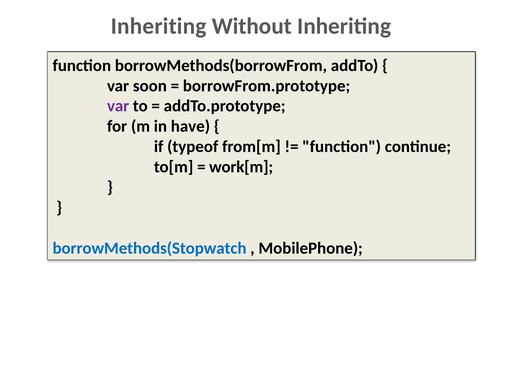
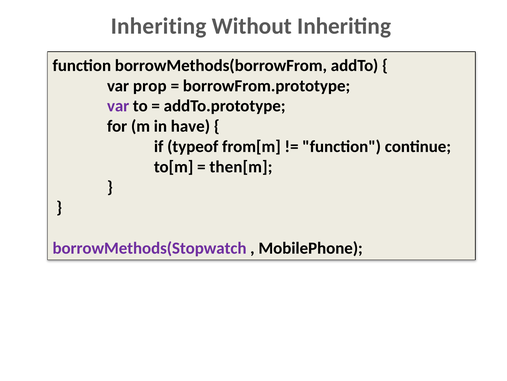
soon: soon -> prop (150, 86)
work[m: work[m -> then[m (241, 167)
borrowMethods(Stopwatch colour: blue -> purple (150, 248)
